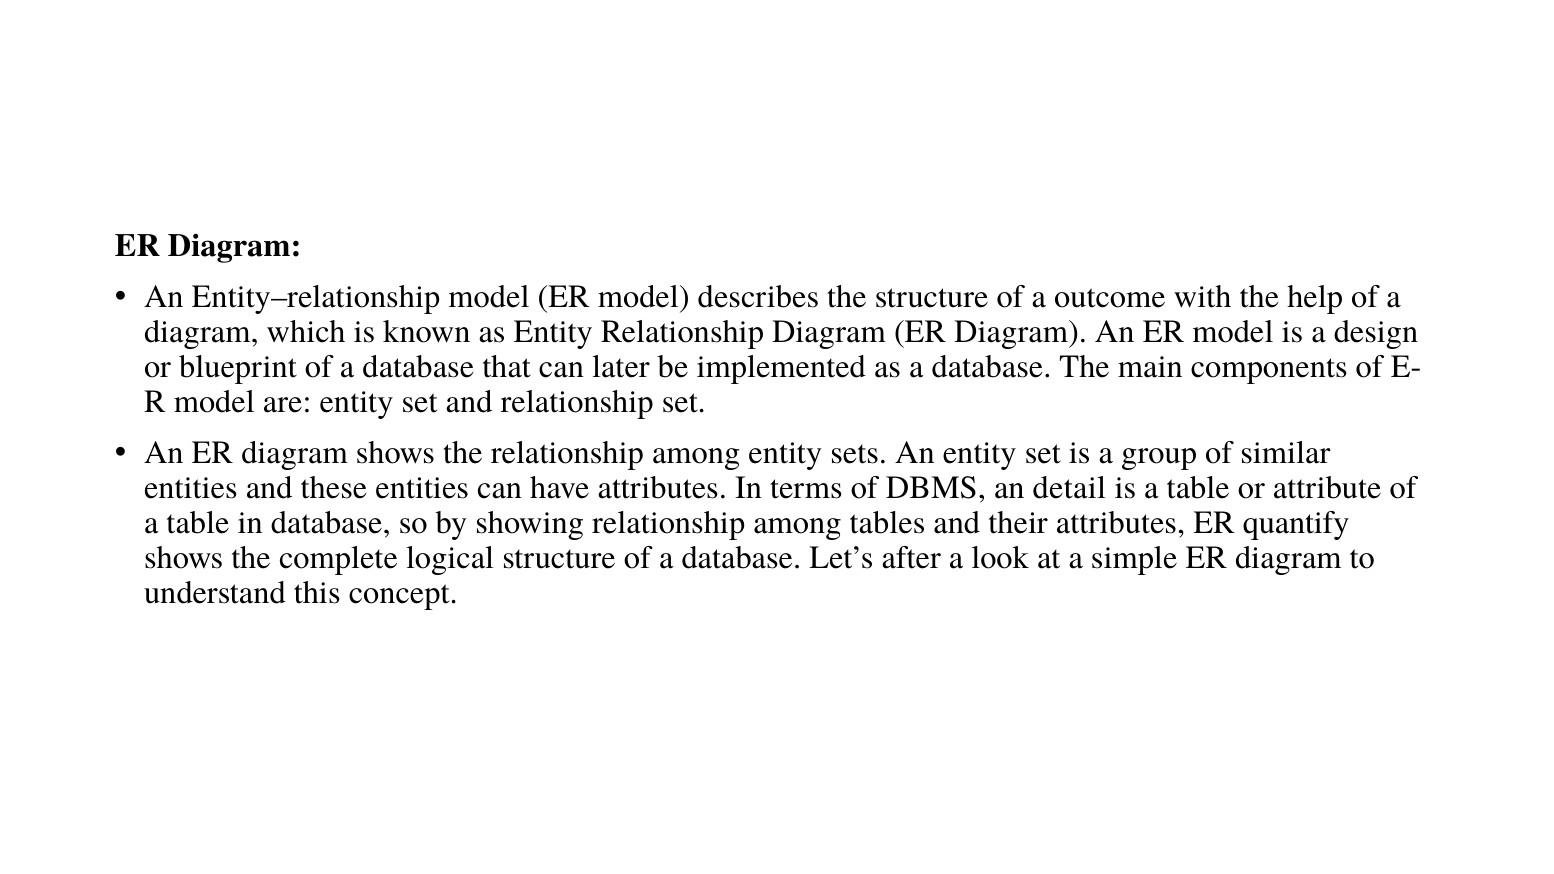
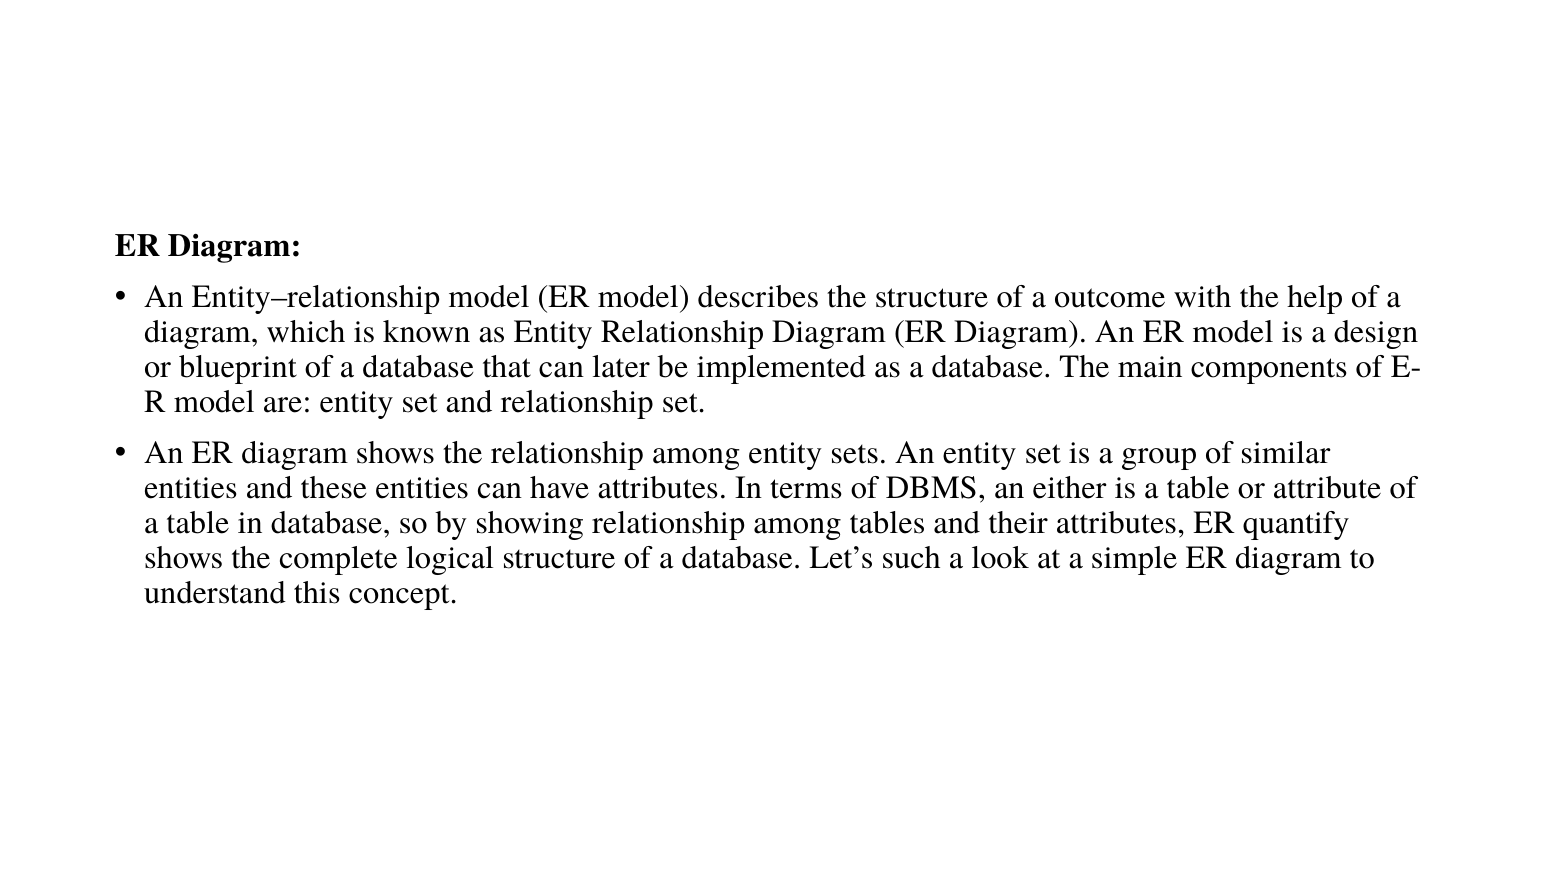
detail: detail -> either (1070, 488)
after: after -> such (911, 558)
